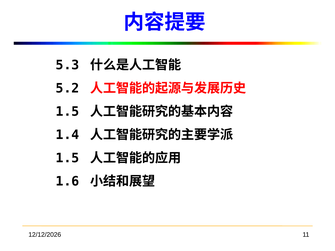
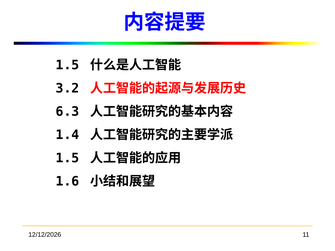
5.3: 5.3 -> 1.5 (67, 65)
5.2: 5.2 -> 3.2 (67, 88)
1.5: 1.5 -> 6.3 (67, 112)
